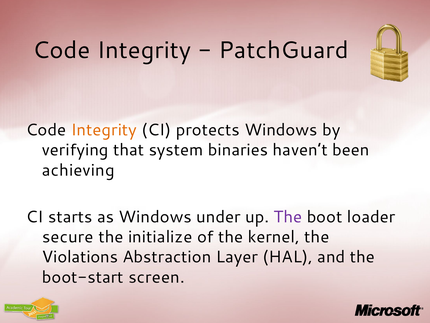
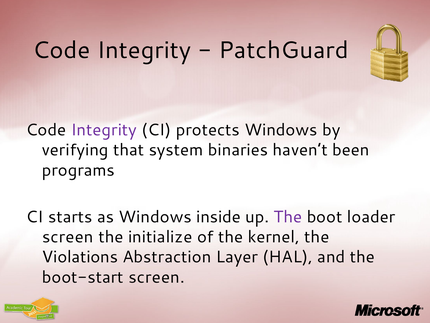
Integrity colour: orange -> purple (104, 130)
achieving: achieving -> programs (78, 170)
under: under -> inside (219, 217)
secure: secure -> screen (68, 237)
